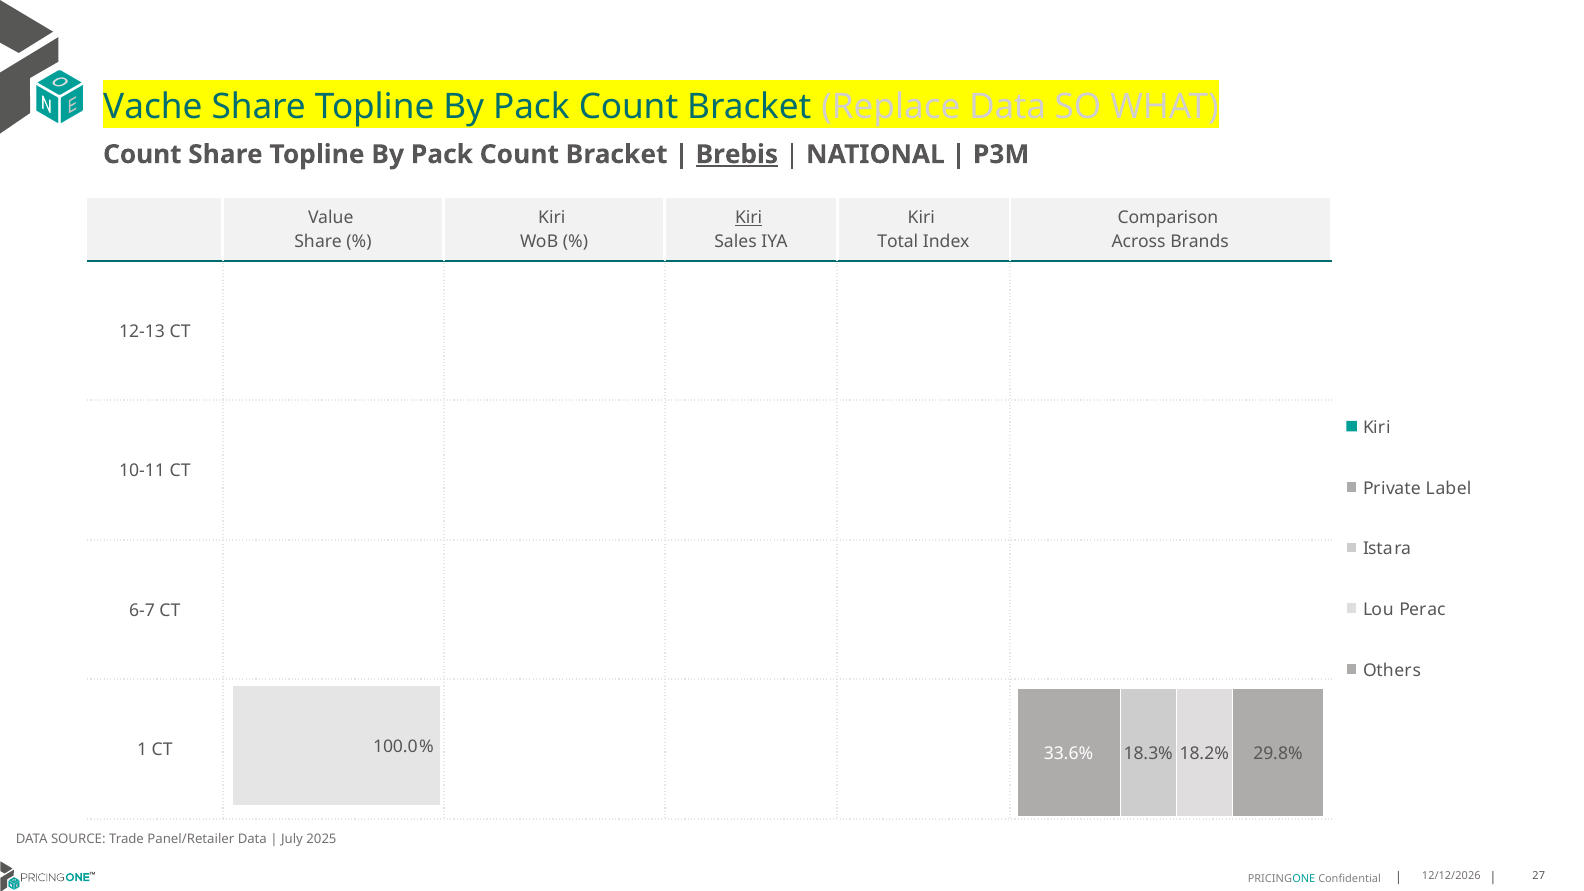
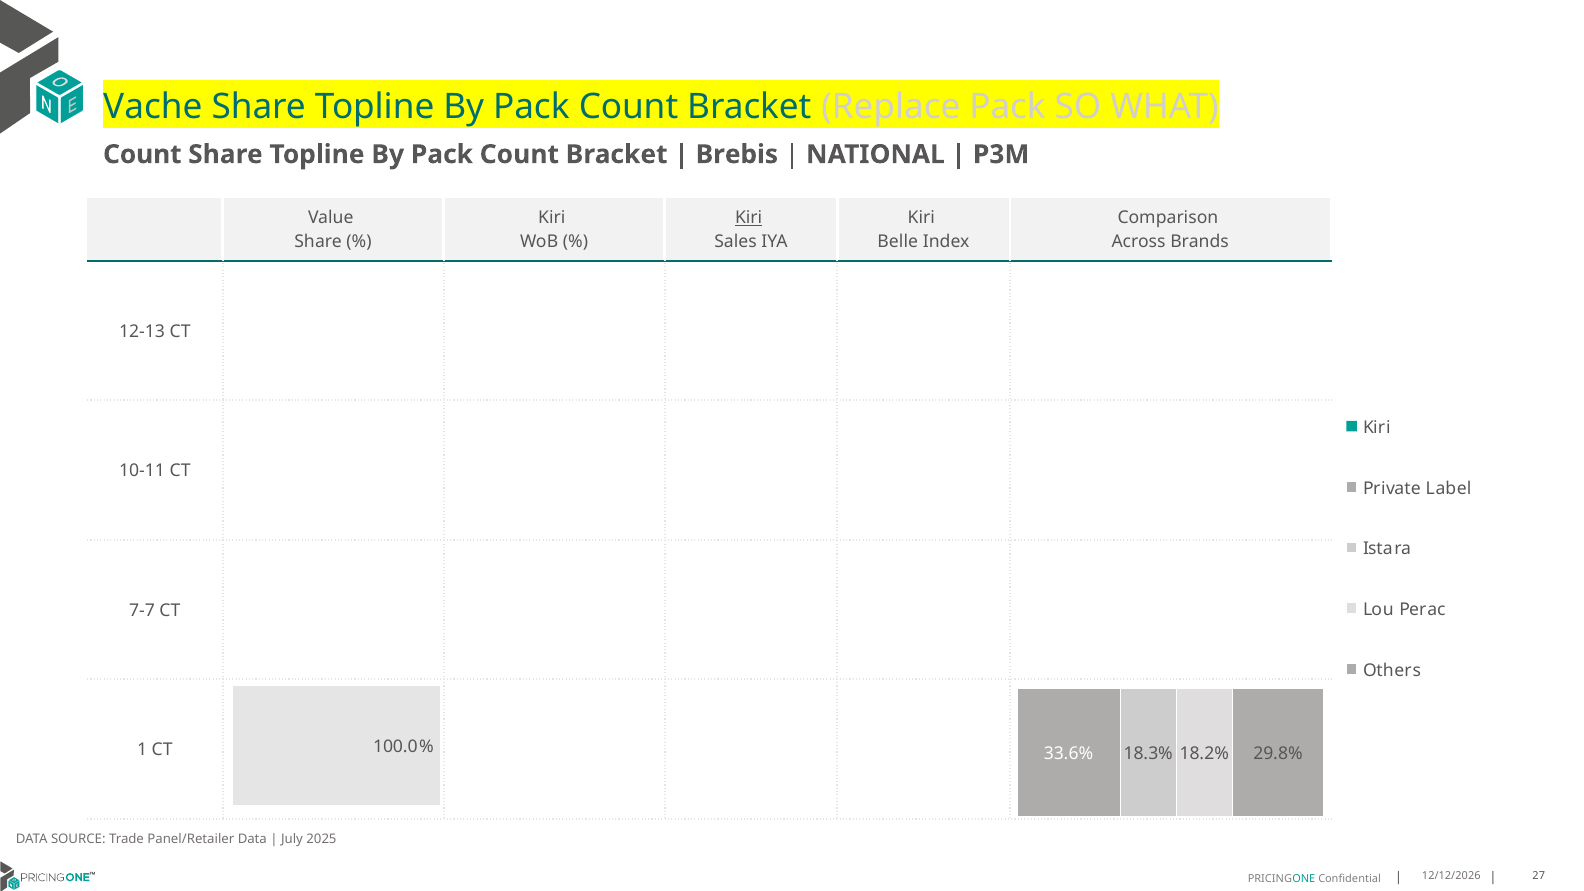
Replace Data: Data -> Pack (1008, 106)
Brebis underline: present -> none (737, 154)
Total: Total -> Belle (898, 242)
6-7: 6-7 -> 7-7 (142, 611)
